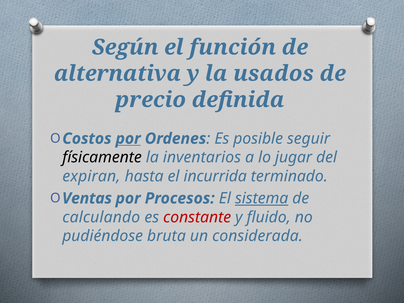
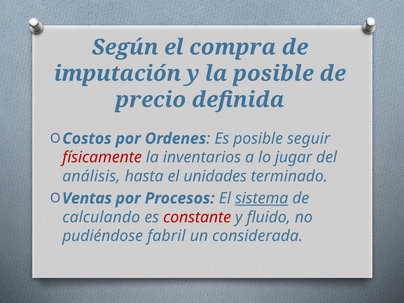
función: función -> compra (233, 47)
alternativa: alternativa -> imputación (118, 74)
la usados: usados -> posible (273, 74)
por underline: present -> none (128, 139)
físicamente colour: black -> red (102, 157)
expiran: expiran -> análisis (91, 176)
incurrida: incurrida -> unidades (215, 176)
bruta: bruta -> fabril (166, 236)
